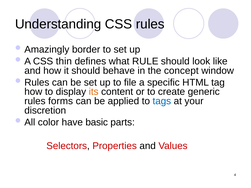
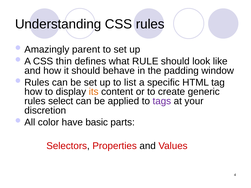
border: border -> parent (86, 49)
concept: concept -> padding (181, 71)
file: file -> list (130, 83)
forms: forms -> select (61, 101)
tags colour: blue -> purple (162, 101)
